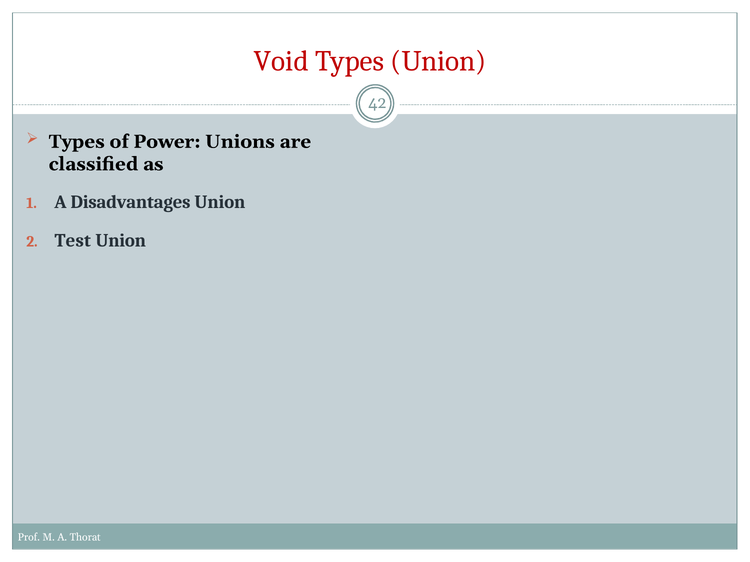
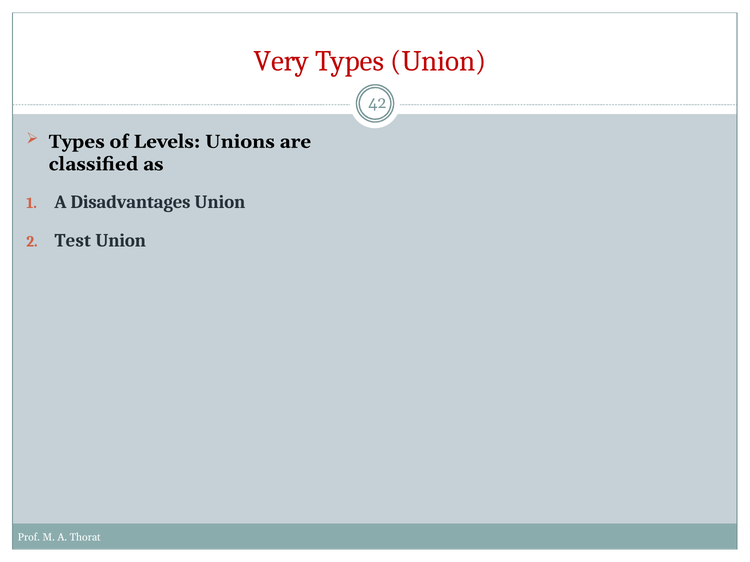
Void: Void -> Very (281, 61)
Power: Power -> Levels (167, 142)
